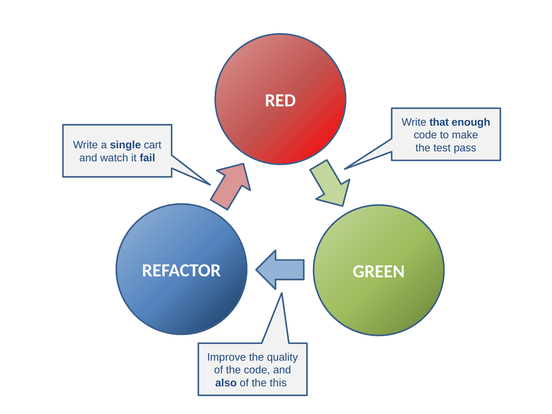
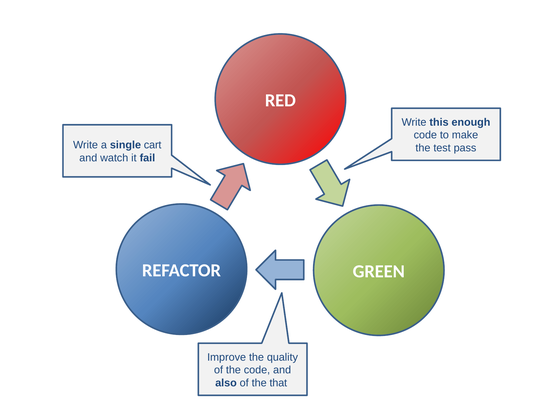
that: that -> this (439, 122)
this: this -> that (278, 383)
